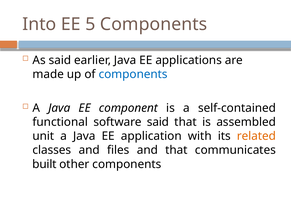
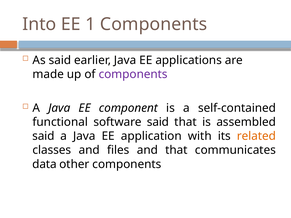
5: 5 -> 1 (90, 24)
components colour: blue -> purple (133, 74)
unit: unit -> said (43, 136)
built: built -> data (44, 164)
